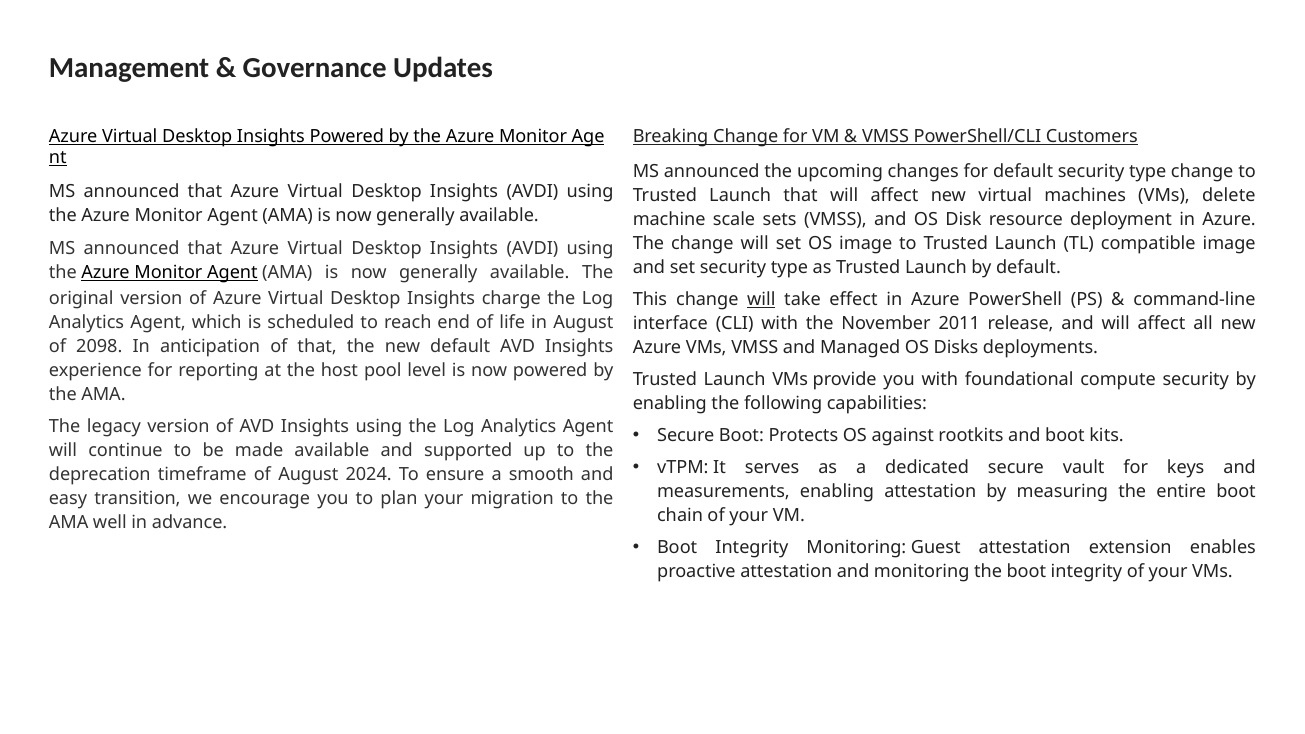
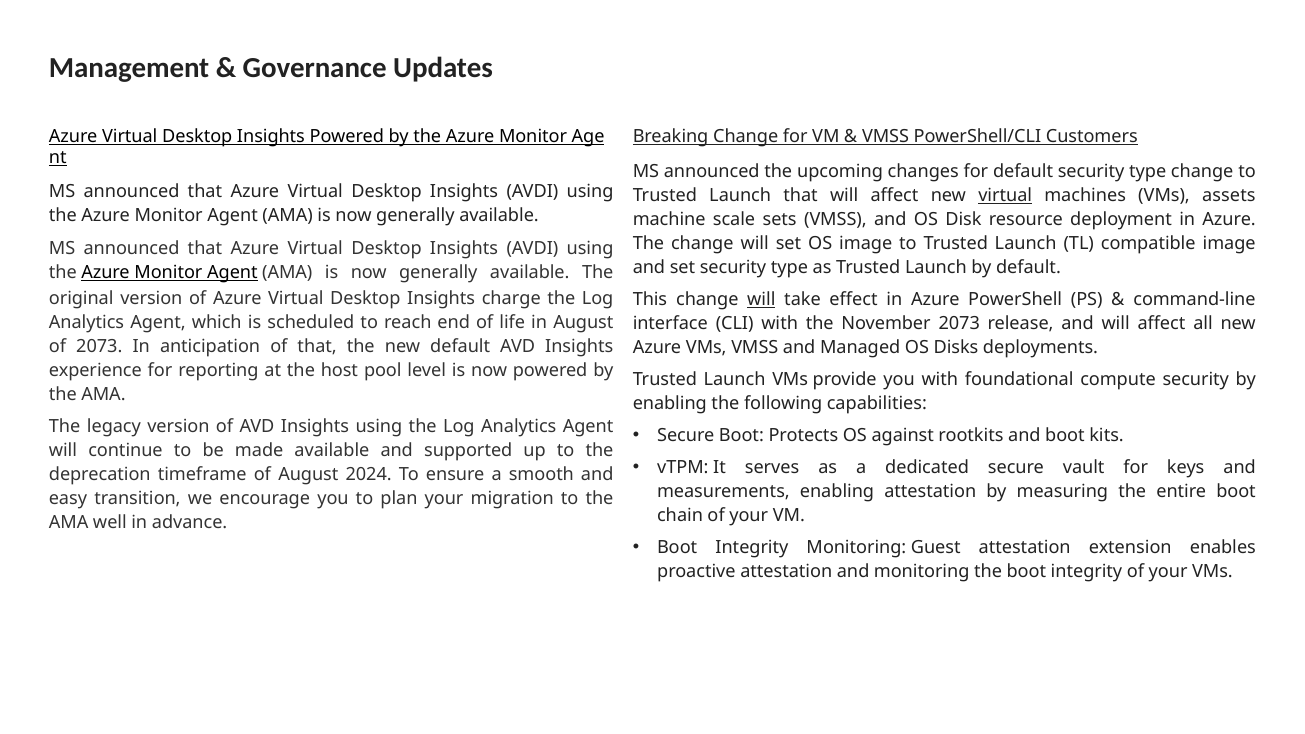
virtual underline: none -> present (1005, 195)
delete: delete -> assets (1229, 195)
November 2011: 2011 -> 2073 (959, 323)
of 2098: 2098 -> 2073 (99, 347)
